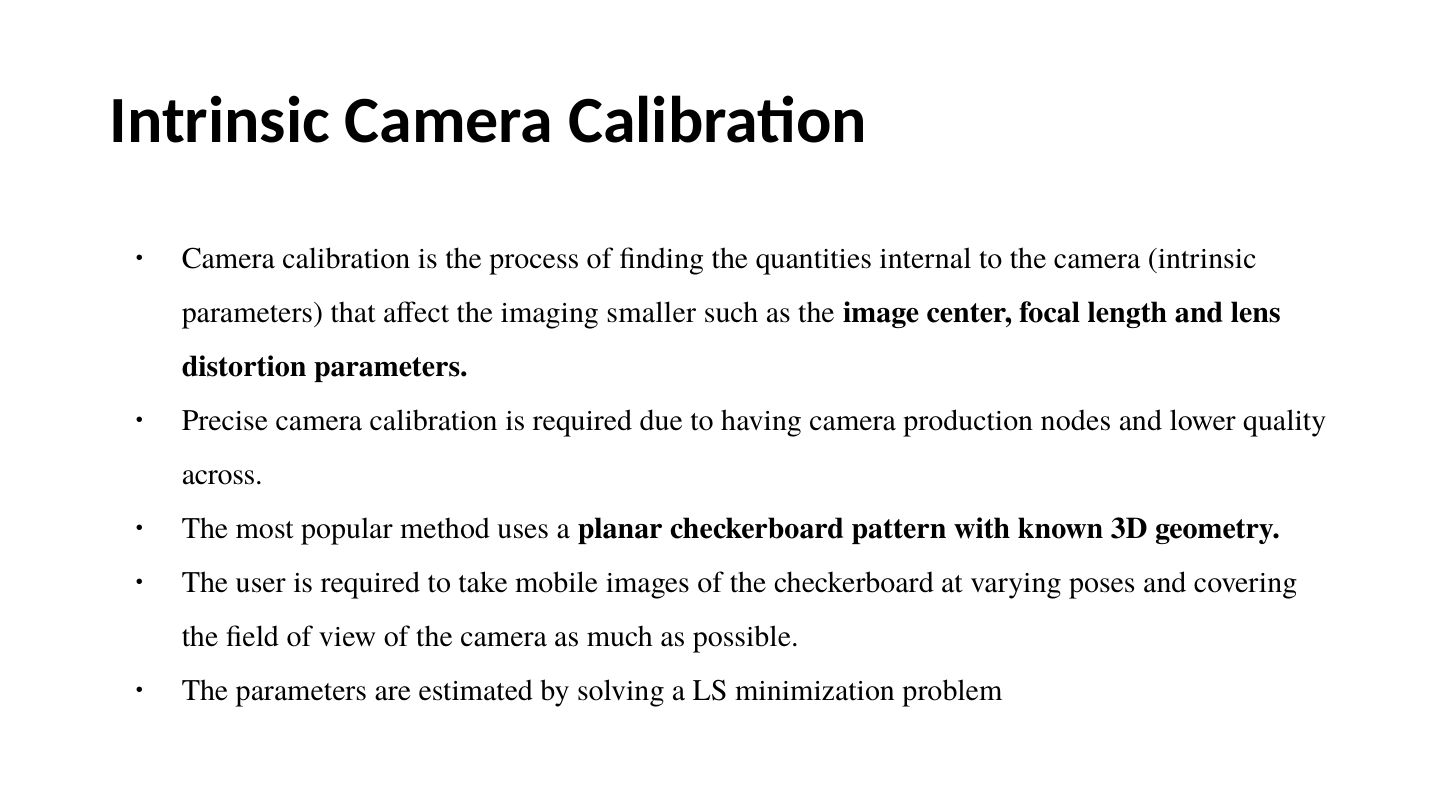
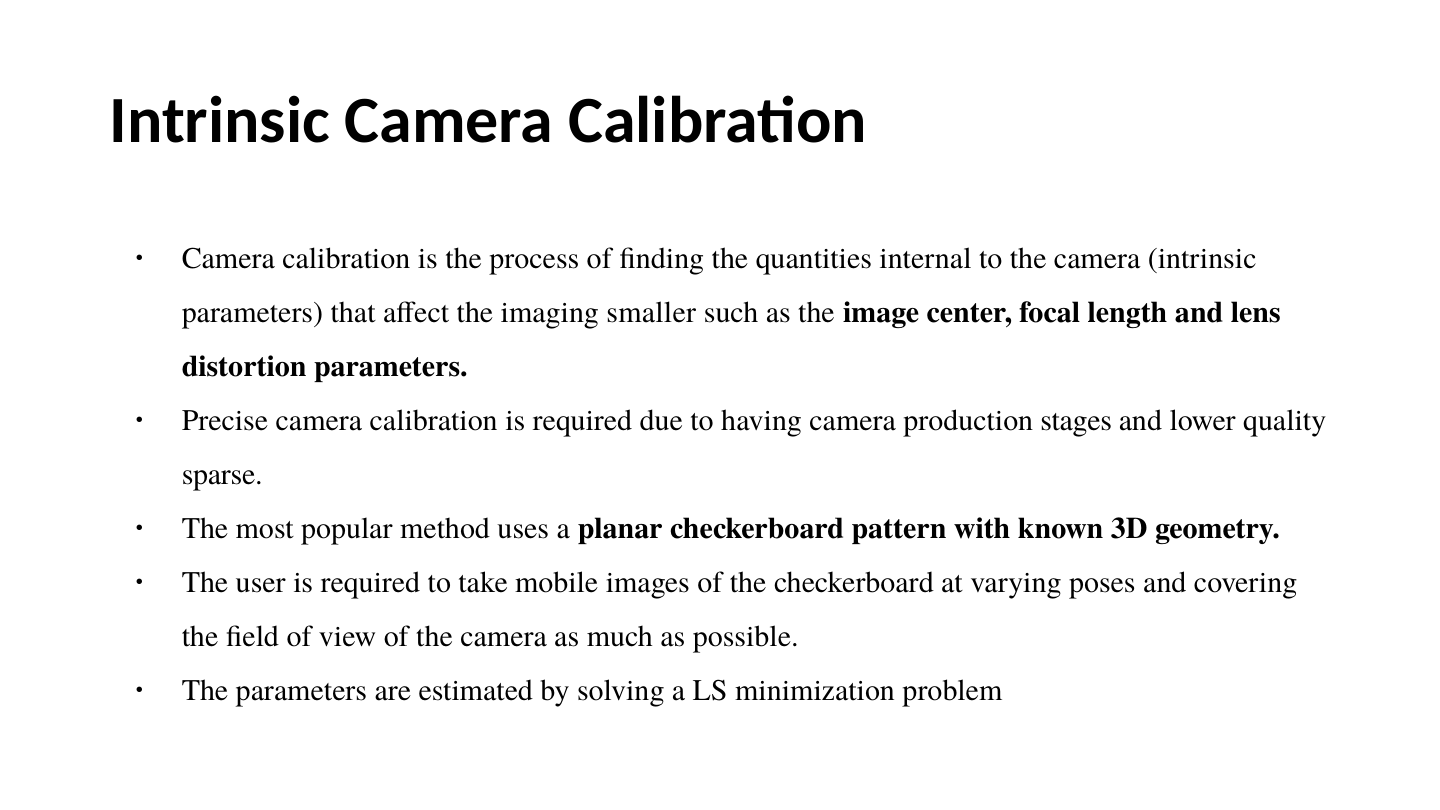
nodes: nodes -> stages (1076, 421)
across: across -> sparse (222, 475)
